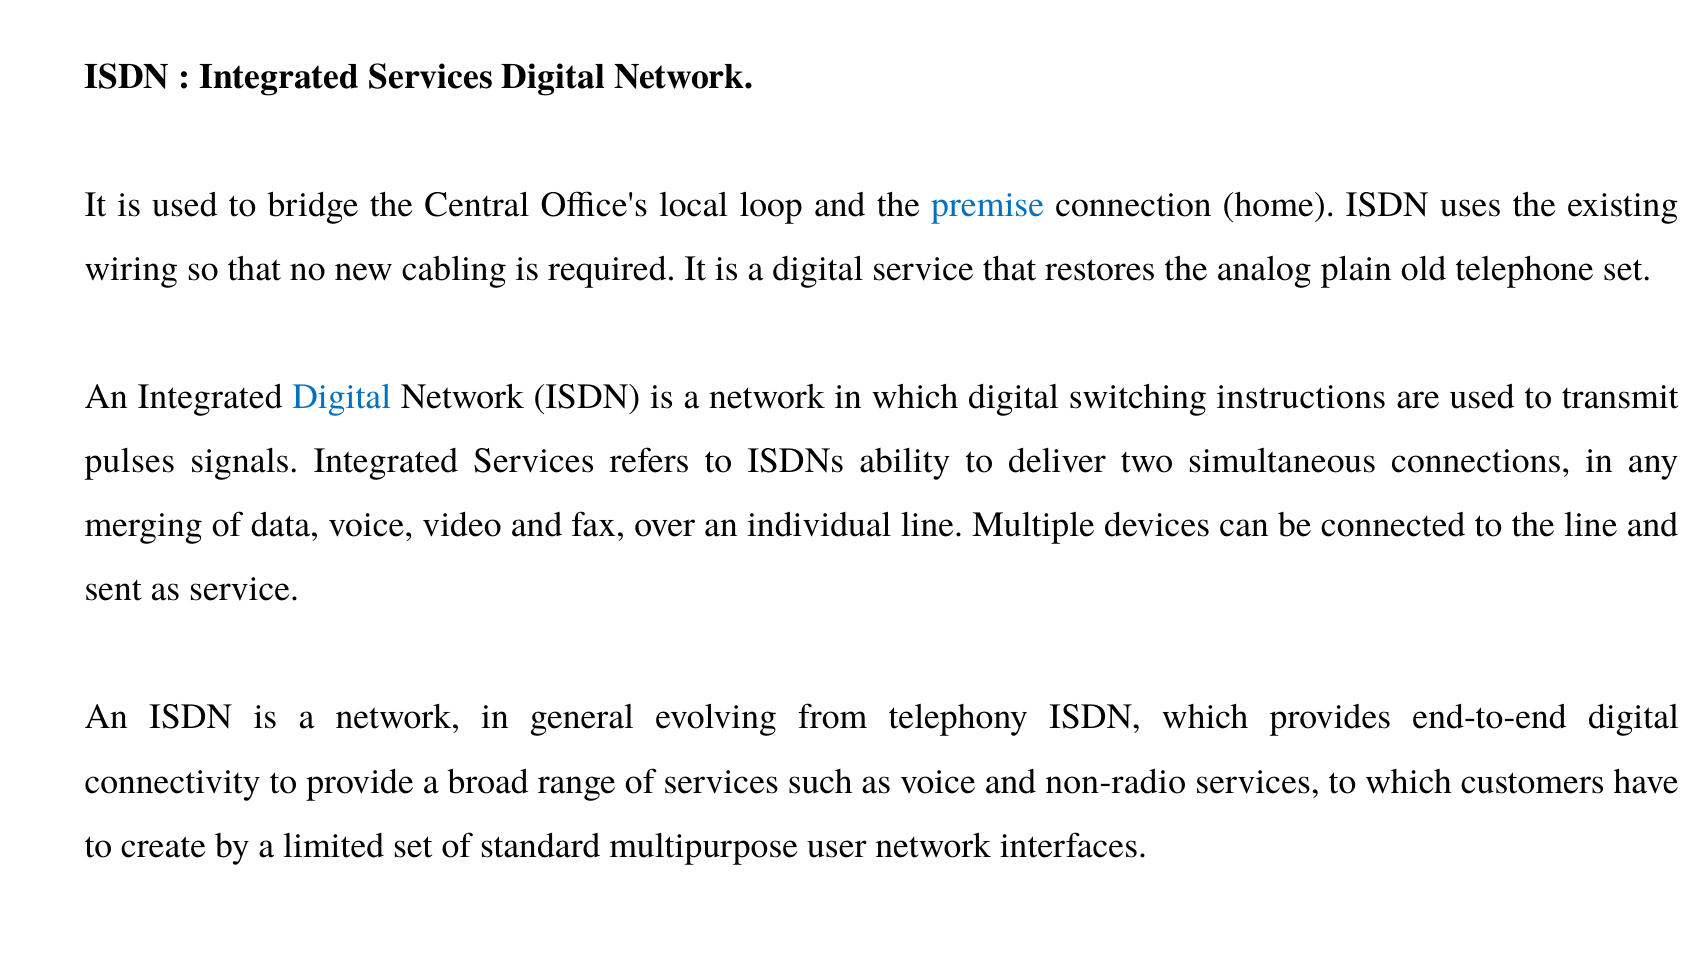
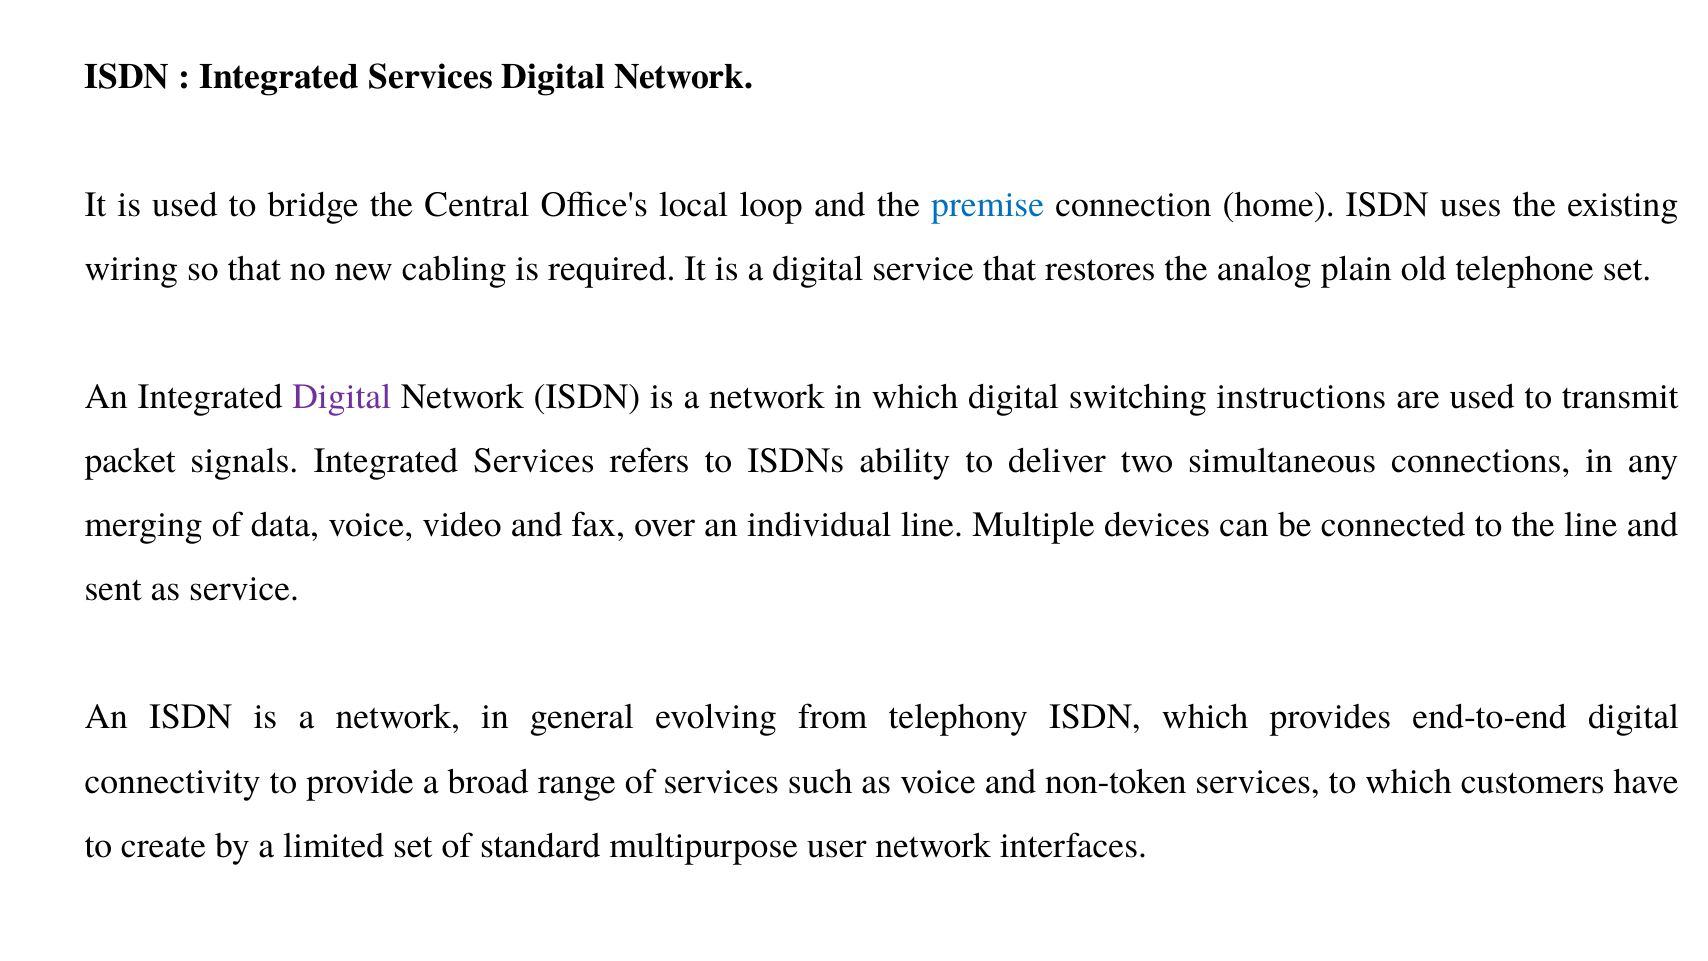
Digital colour: blue -> purple (342, 397)
pulses: pulses -> packet (130, 461)
non-radio: non-radio -> non-token (1116, 781)
